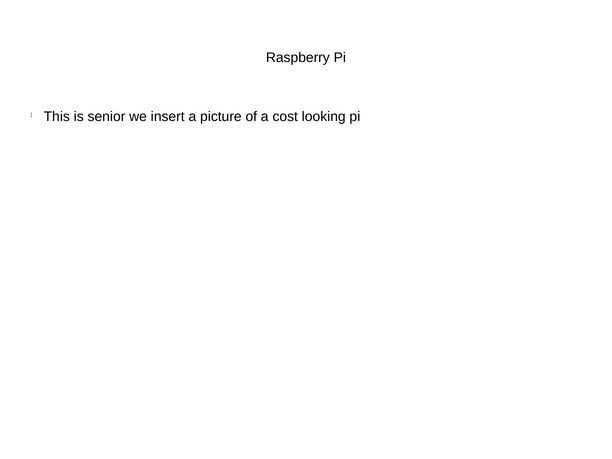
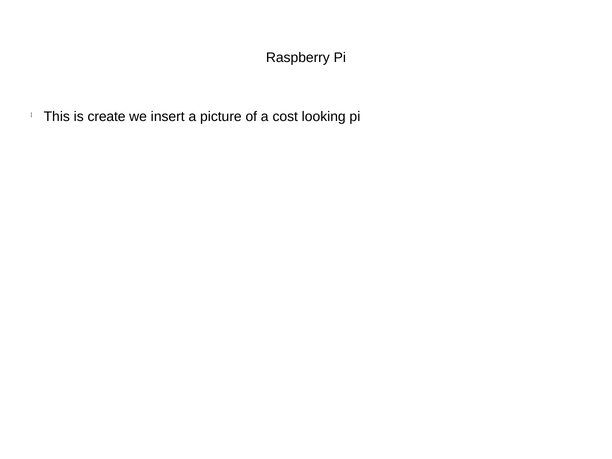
senior: senior -> create (107, 117)
